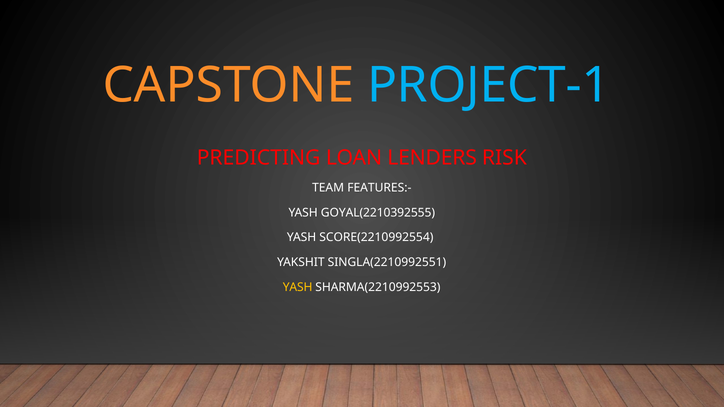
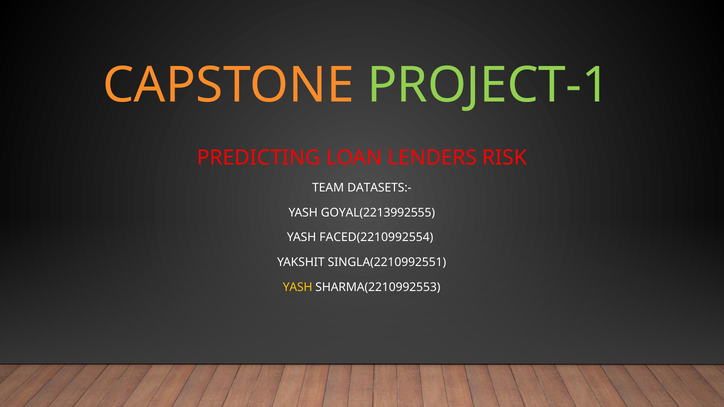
PROJECT-1 colour: light blue -> light green (489, 85)
FEATURES:-: FEATURES:- -> DATASETS:- (379, 188)
GOYAL(2210392555: GOYAL(2210392555 -> GOYAL(2213992555 (378, 213)
SCORE(2210992554: SCORE(2210992554 -> FACED(2210992554 (376, 238)
